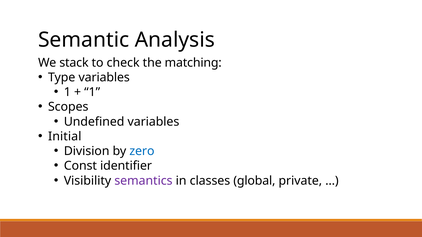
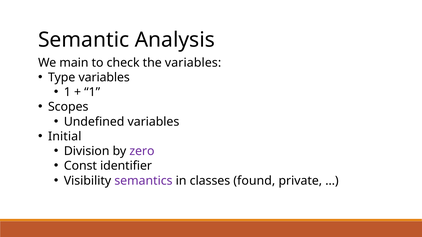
stack: stack -> main (74, 63)
the matching: matching -> variables (193, 63)
zero colour: blue -> purple (142, 151)
global: global -> found (254, 181)
